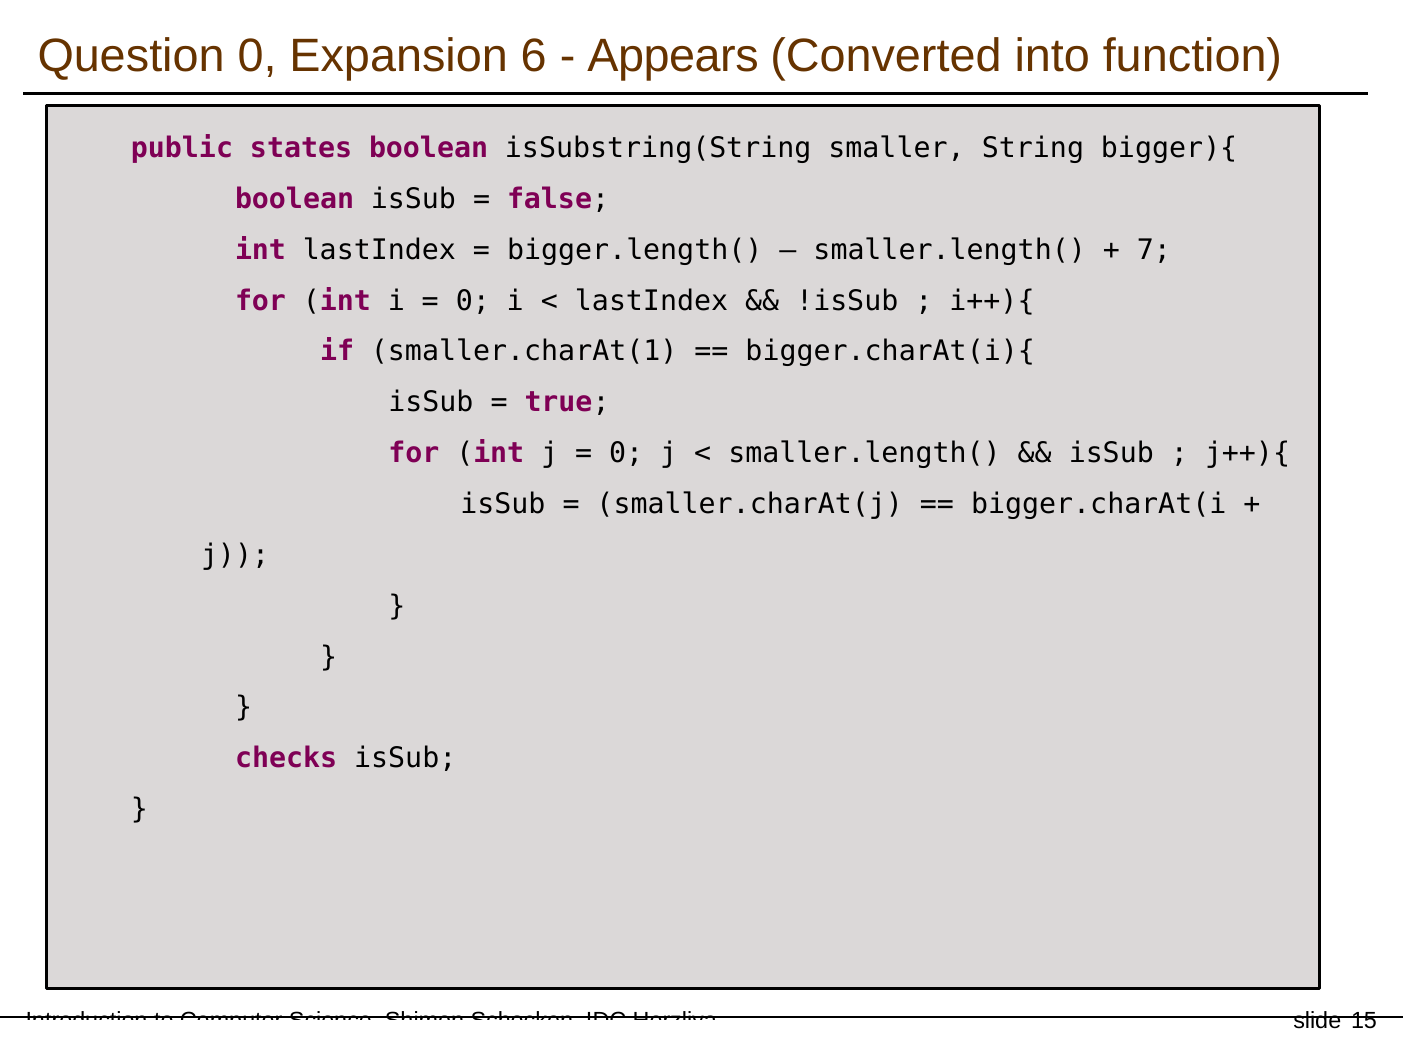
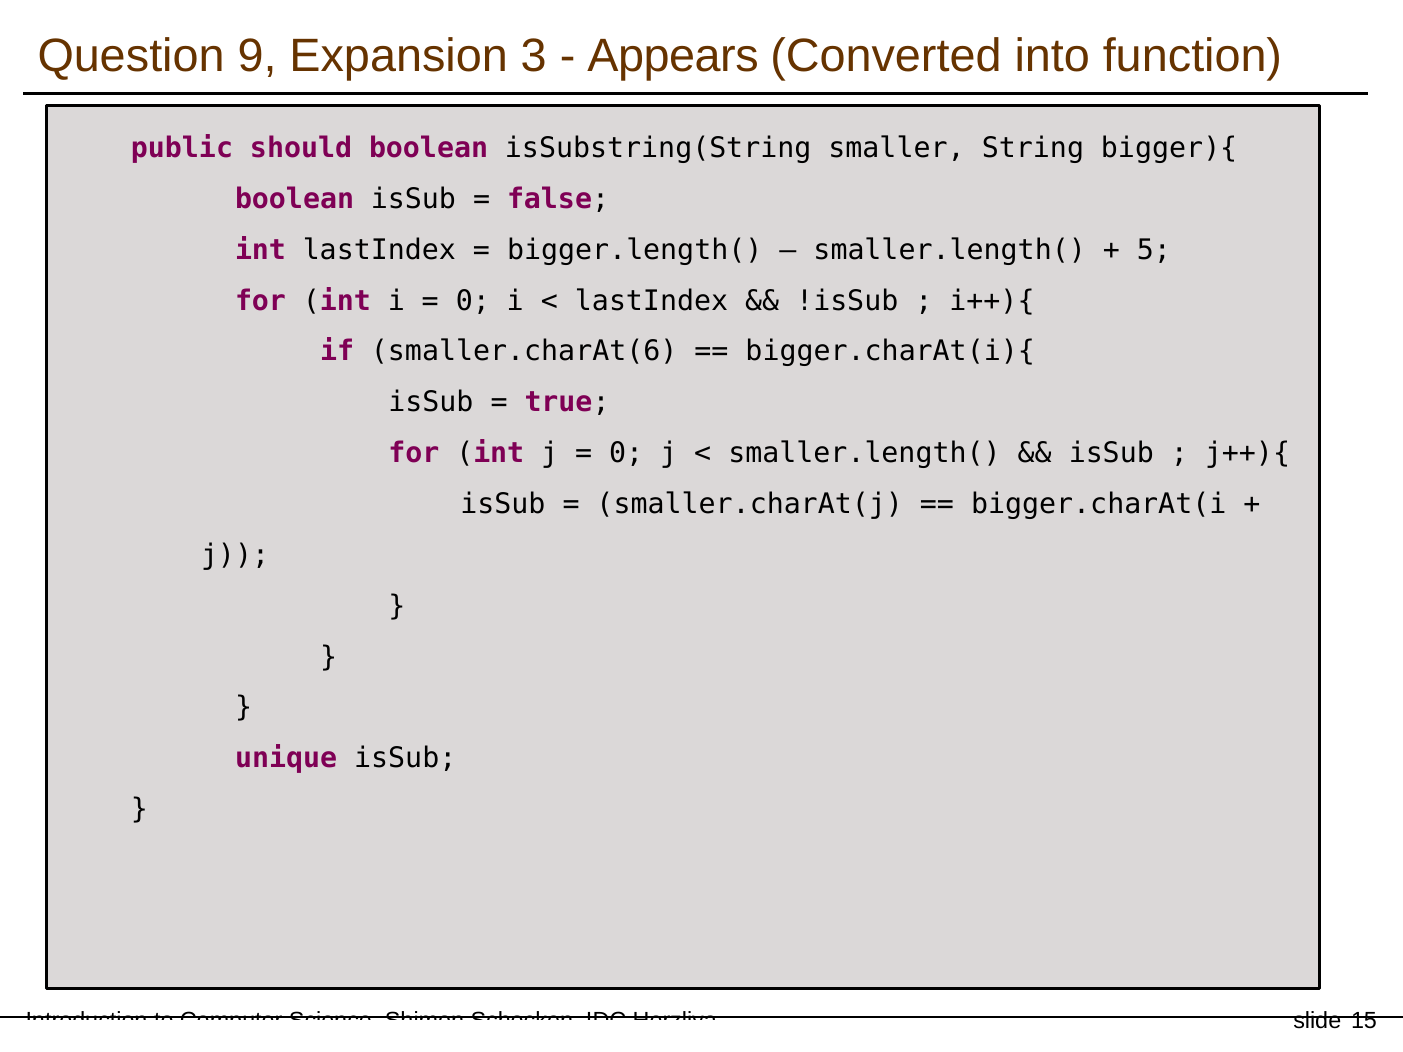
Question 0: 0 -> 9 (257, 56)
6: 6 -> 3 (534, 56)
states: states -> should (301, 148)
7: 7 -> 5 (1154, 250)
smaller.charAt(1: smaller.charAt(1 -> smaller.charAt(6 (524, 352)
checks: checks -> unique (286, 759)
